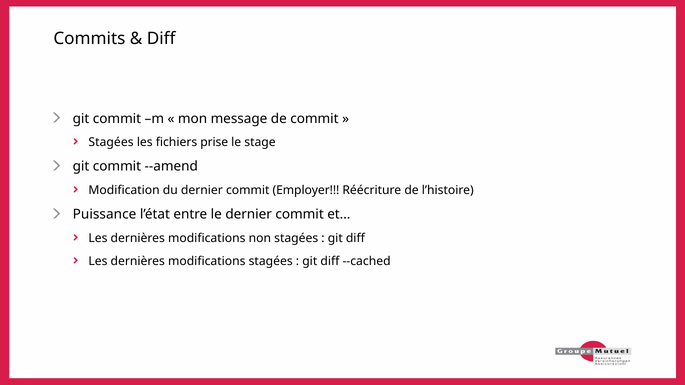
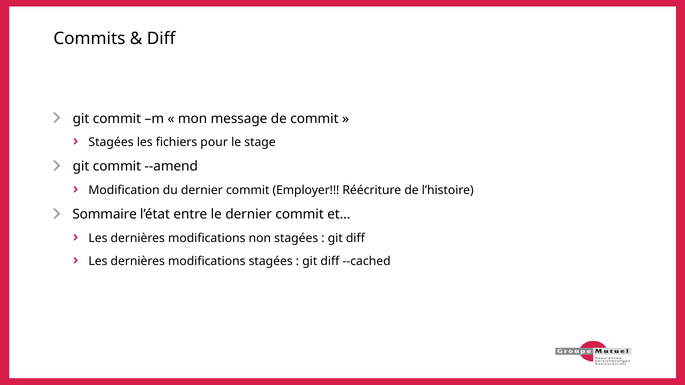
prise: prise -> pour (214, 143)
Puissance: Puissance -> Sommaire (105, 215)
